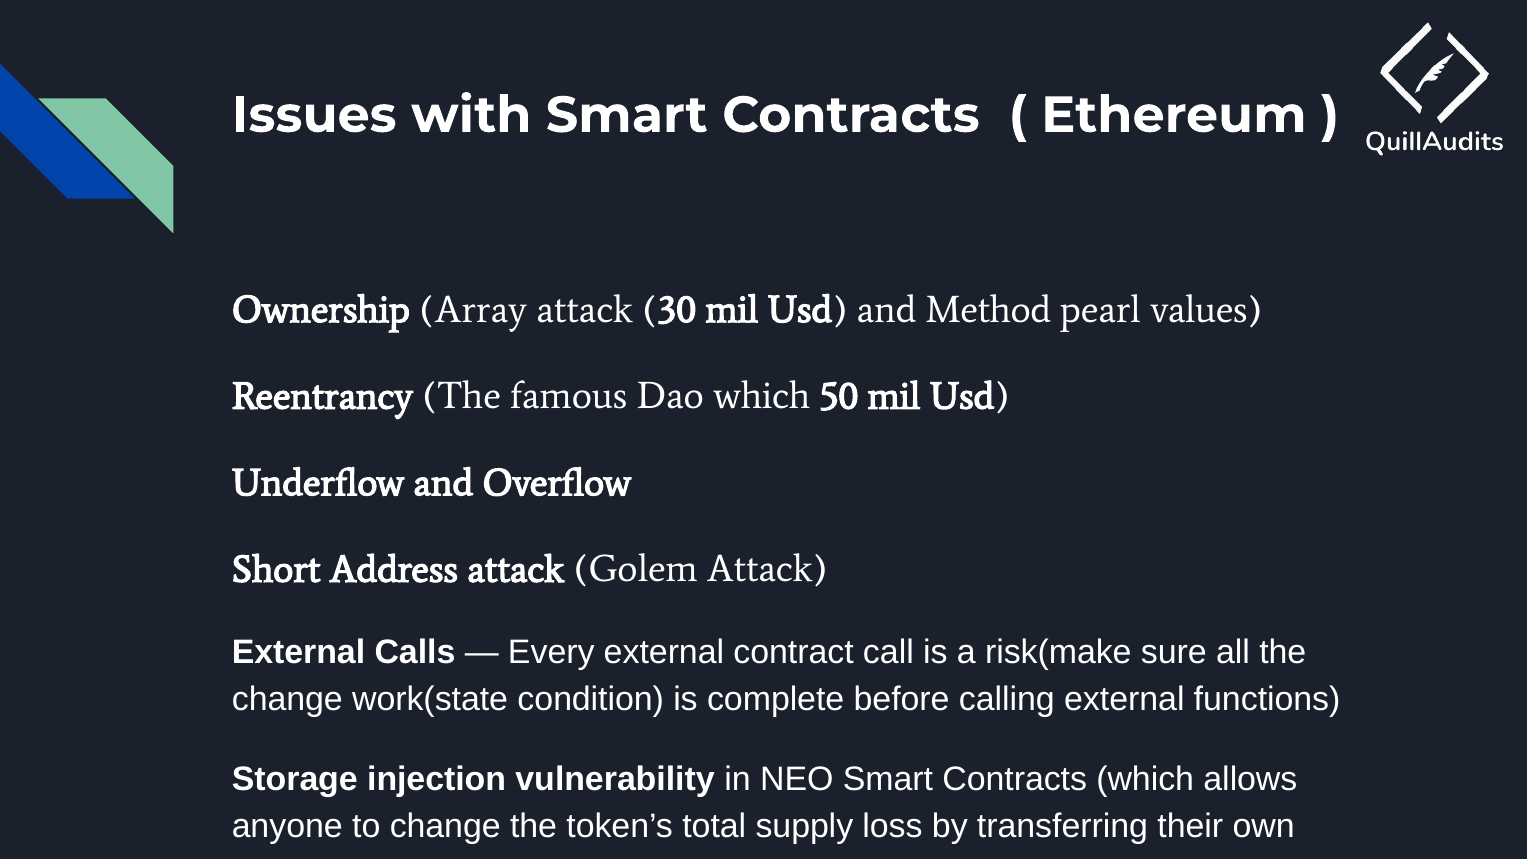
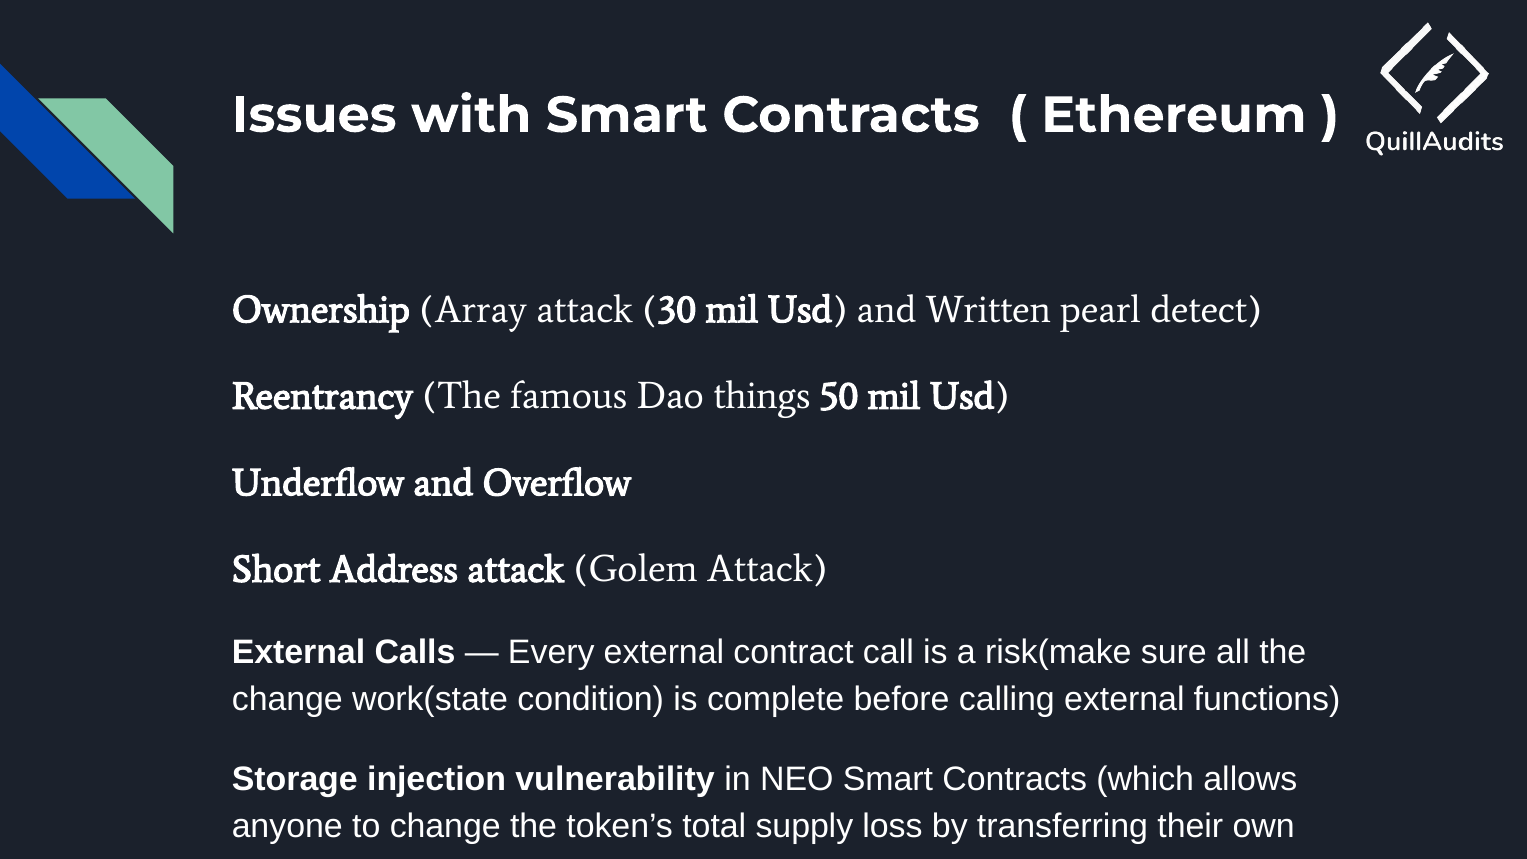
Method: Method -> Written (988, 309)
values: values -> detect (1206, 309)
Dao which: which -> things (762, 396)
